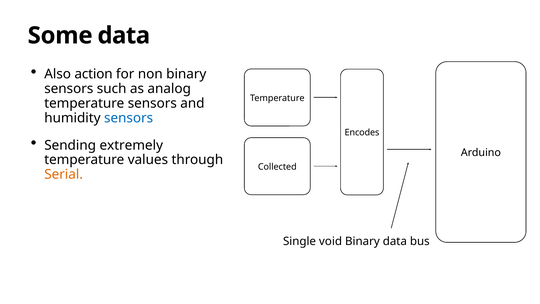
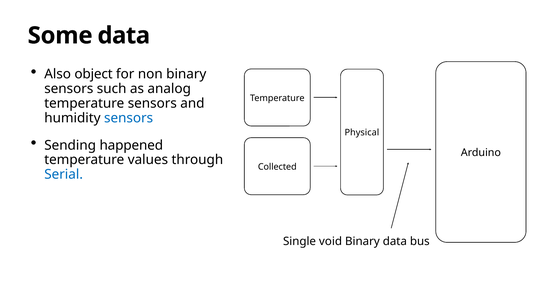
action: action -> object (94, 74)
Encodes: Encodes -> Physical (362, 133)
extremely: extremely -> happened (131, 145)
Serial colour: orange -> blue (64, 174)
